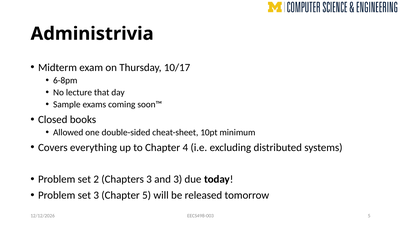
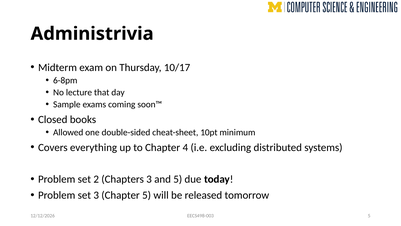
and 3: 3 -> 5 (178, 179)
